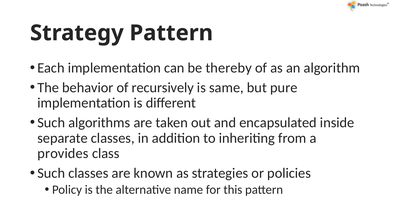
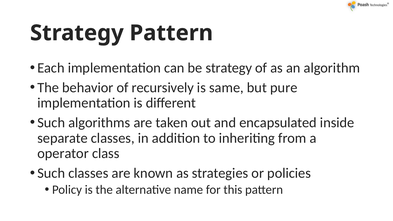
be thereby: thereby -> strategy (229, 68)
provides: provides -> operator (63, 154)
